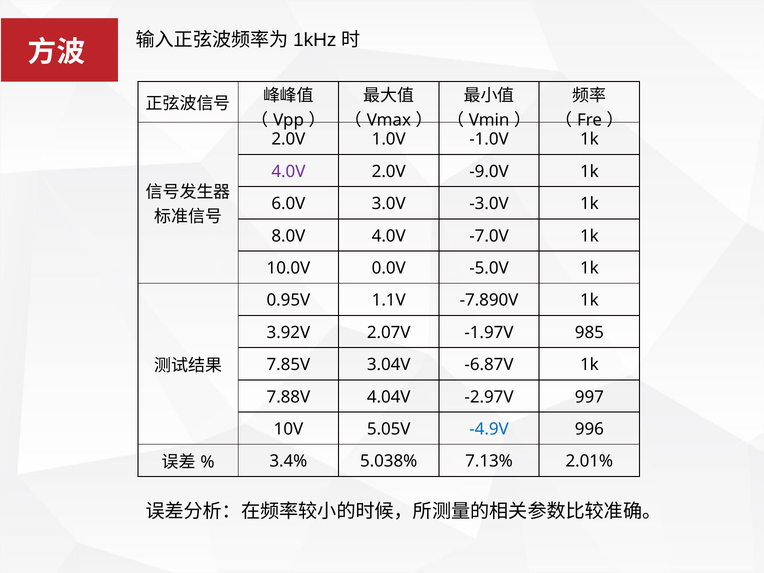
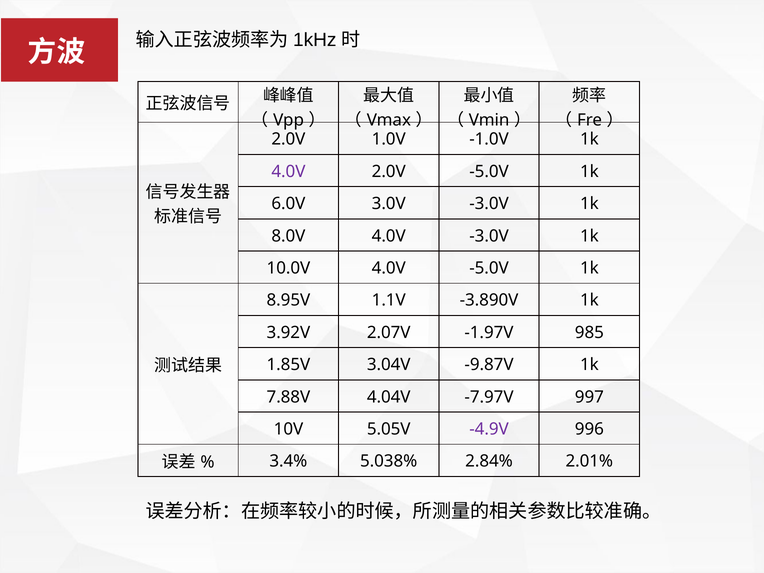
2.0V -9.0V: -9.0V -> -5.0V (489, 172)
4.0V -7.0V: -7.0V -> -3.0V (489, 236)
10.0V 0.0V: 0.0V -> 4.0V (389, 268)
0.95V: 0.95V -> 8.95V (288, 300)
-7.890V: -7.890V -> -3.890V (489, 300)
7.85V: 7.85V -> 1.85V (288, 365)
-6.87V: -6.87V -> -9.87V (489, 365)
-2.97V: -2.97V -> -7.97V (489, 397)
-4.9V colour: blue -> purple (489, 429)
7.13%: 7.13% -> 2.84% (489, 461)
